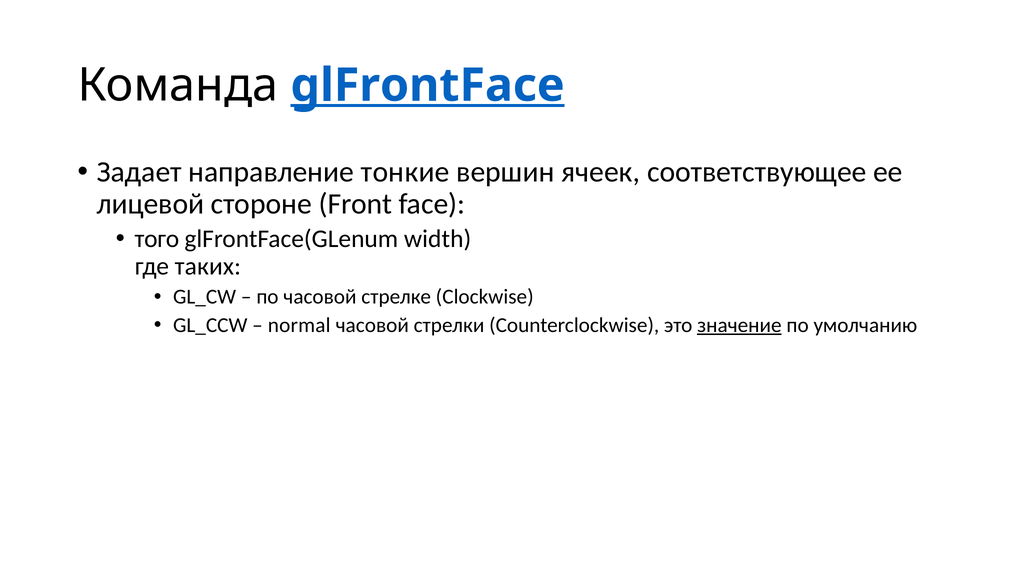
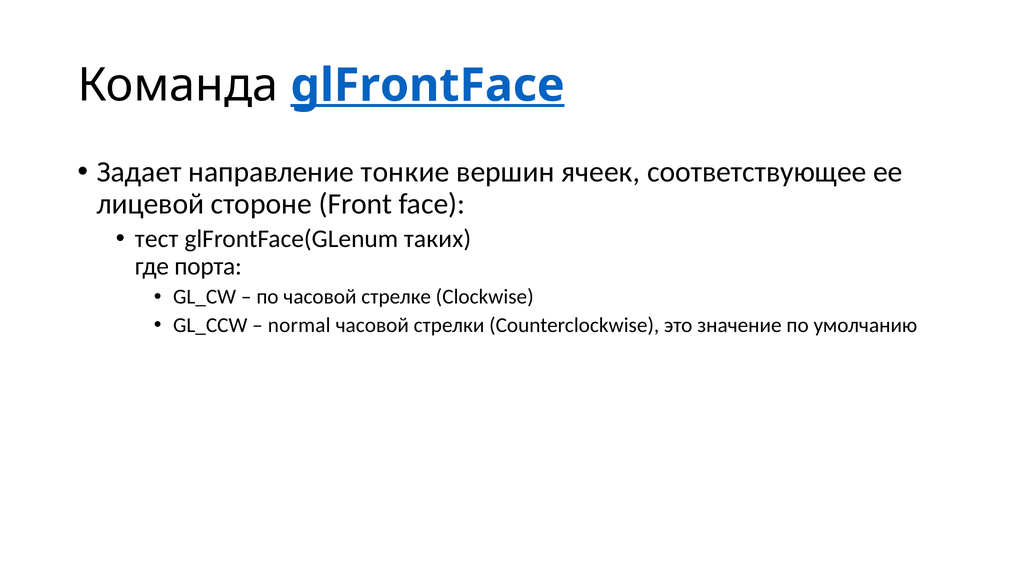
того: того -> тест (157, 239)
width: width -> таких (438, 239)
таких: таких -> порта (208, 267)
значение underline: present -> none (739, 325)
